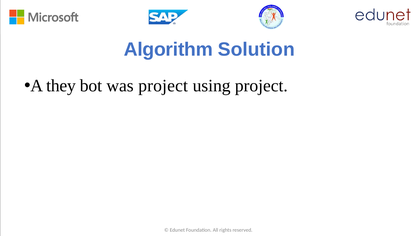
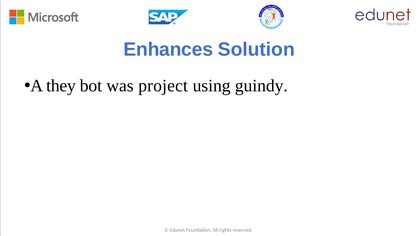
Algorithm: Algorithm -> Enhances (168, 49)
using project: project -> guindy (261, 86)
